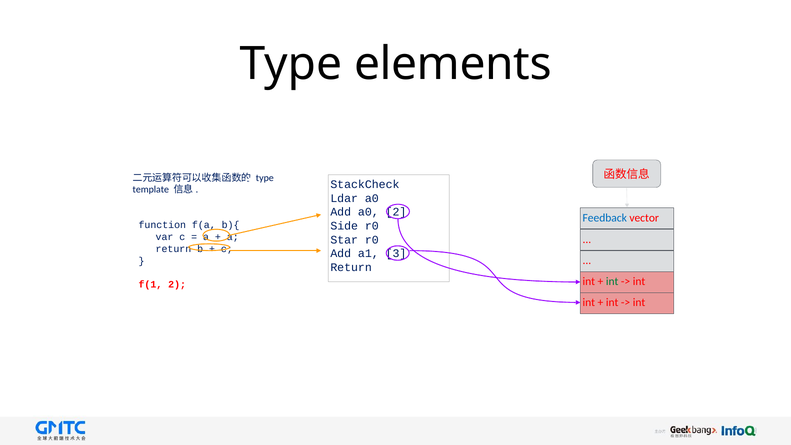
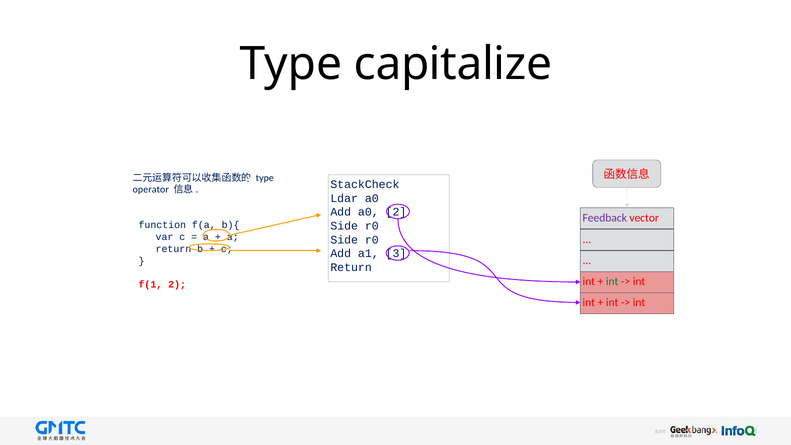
elements: elements -> capitalize (453, 64)
template: template -> operator (151, 190)
Feedback colour: blue -> purple (605, 218)
Star: Star -> Side (344, 240)
